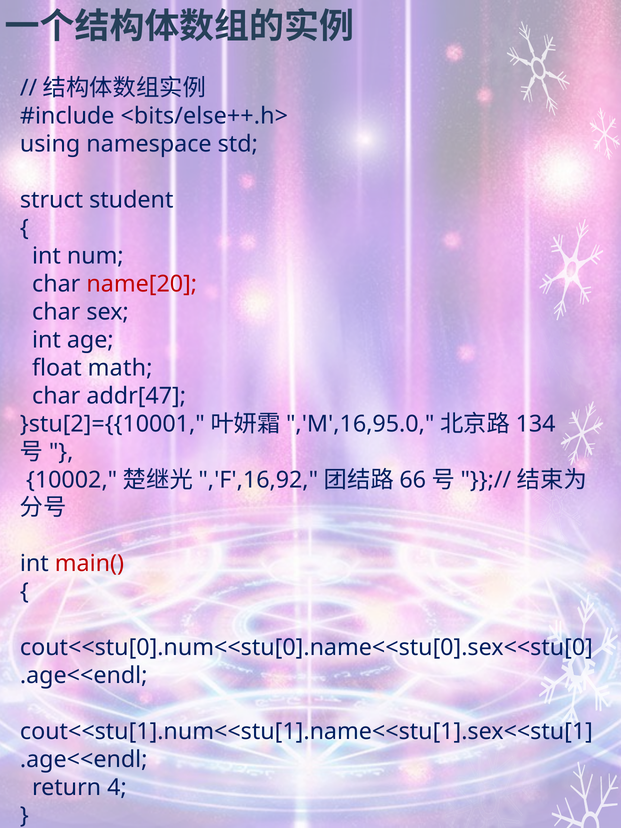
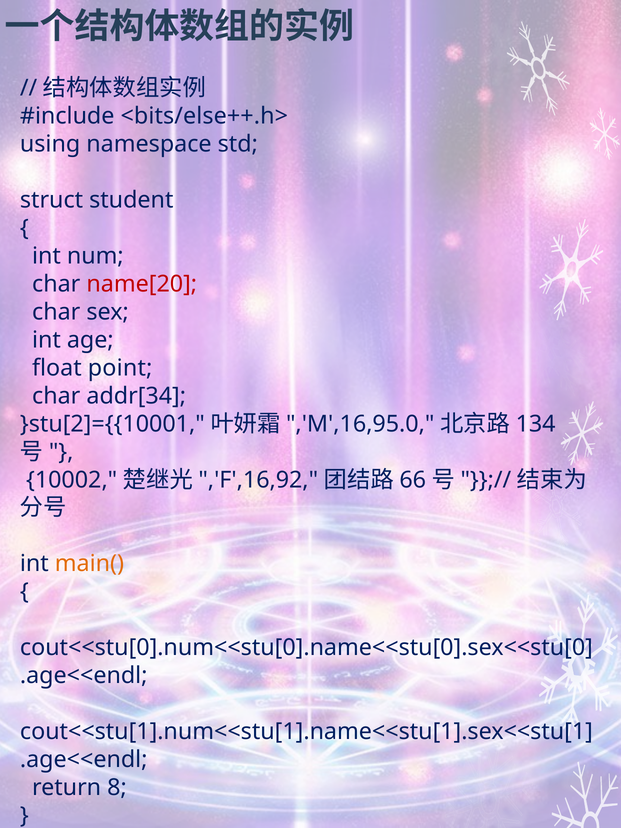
math: math -> point (120, 368)
addr[47: addr[47 -> addr[34 (136, 396)
main( colour: red -> orange (89, 564)
4: 4 -> 8 (117, 787)
